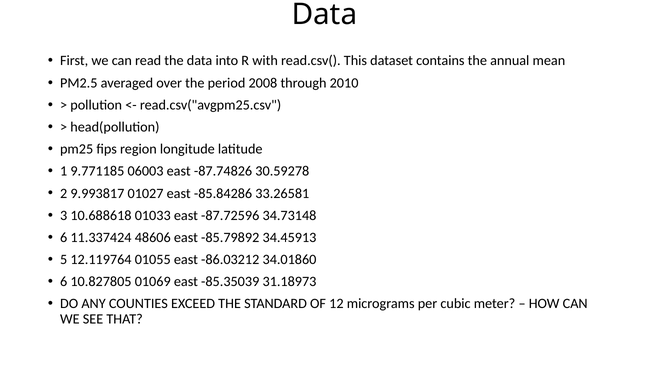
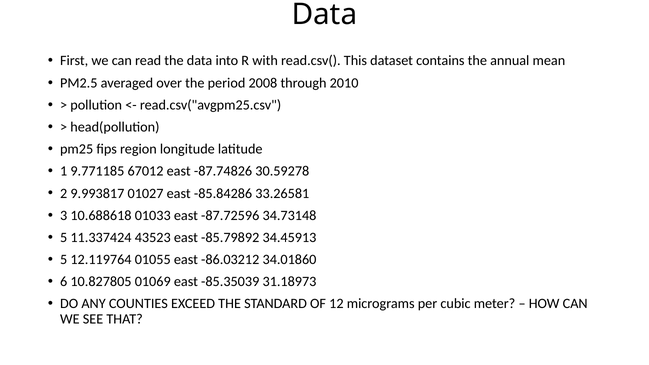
06003: 06003 -> 67012 (146, 171)
6: 6 -> 5 (64, 238)
48606: 48606 -> 43523 (153, 238)
